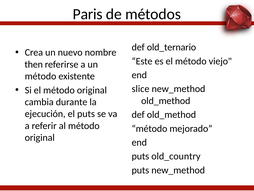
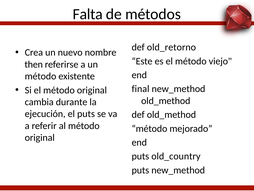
Paris: Paris -> Falta (88, 14)
old_ternario: old_ternario -> old_retorno (171, 47)
slice: slice -> final (141, 89)
